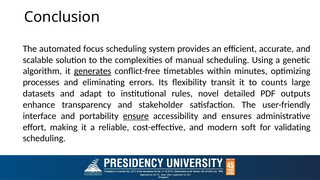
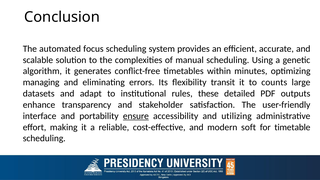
generates underline: present -> none (93, 71)
processes: processes -> managing (41, 82)
novel: novel -> these (208, 94)
ensures: ensures -> utilizing (237, 116)
validating: validating -> timetable (292, 127)
